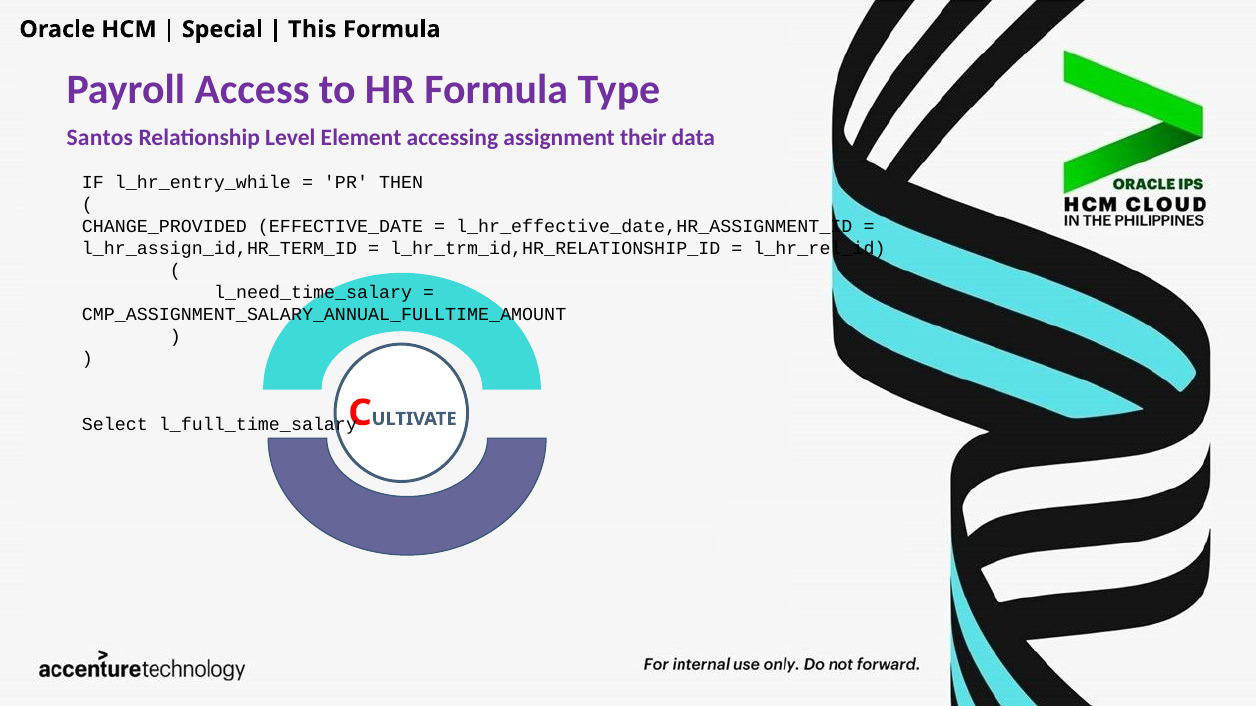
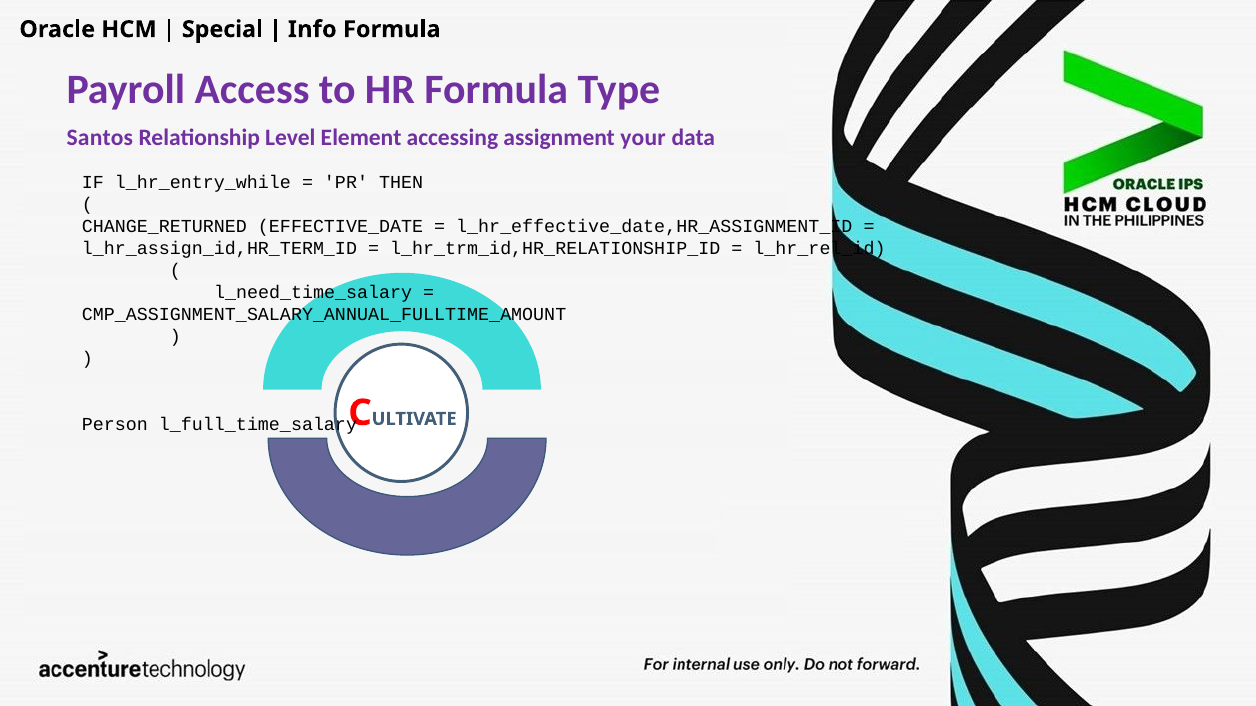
This: This -> Info (312, 29)
their: their -> your (643, 138)
CHANGE_PROVIDED: CHANGE_PROVIDED -> CHANGE_RETURNED (164, 227)
Select: Select -> Person (115, 424)
